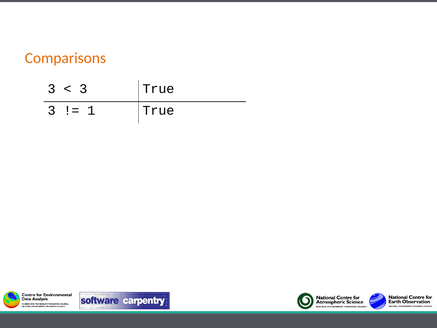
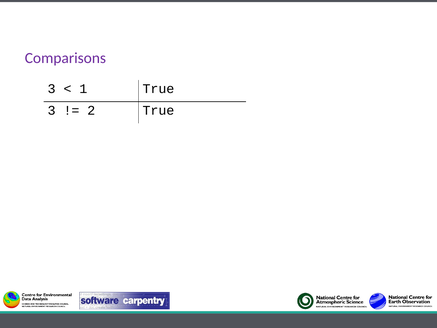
Comparisons colour: orange -> purple (65, 58)
3: 3 -> 1 (83, 89)
1: 1 -> 2 (91, 110)
